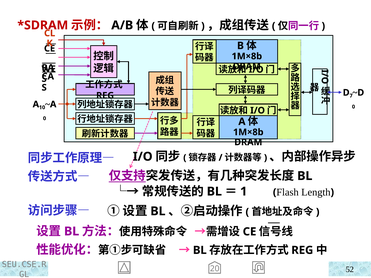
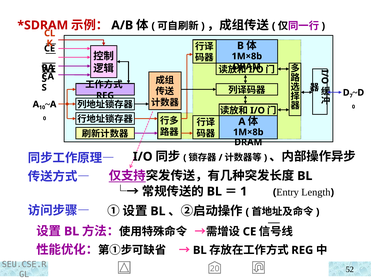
Flash: Flash -> Entry (288, 192)
